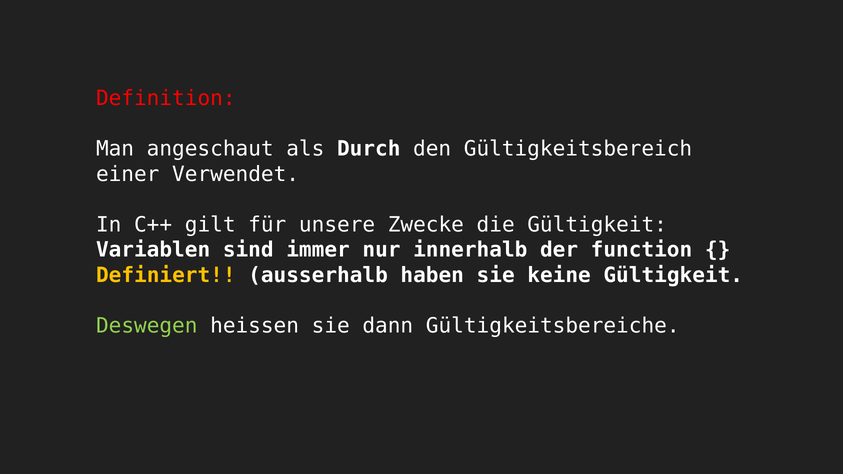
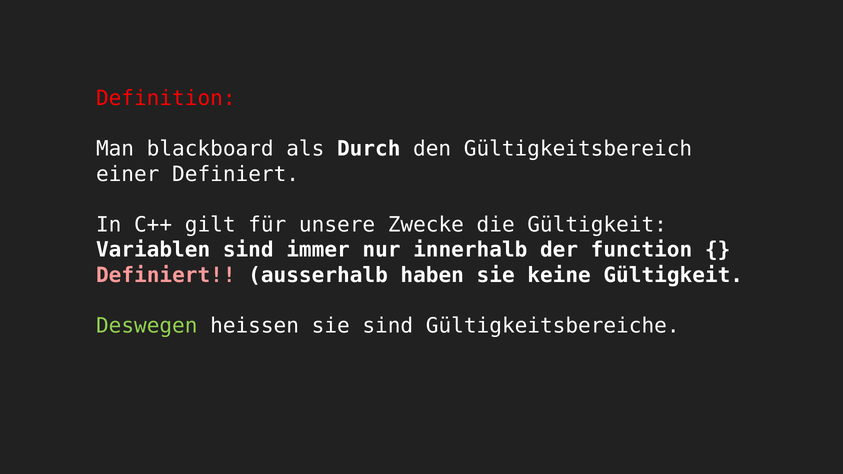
angeschaut: angeschaut -> blackboard (210, 149)
einer Verwendet: Verwendet -> Definiert (236, 174)
Definiert colour: yellow -> pink (166, 275)
sie dann: dann -> sind (388, 326)
